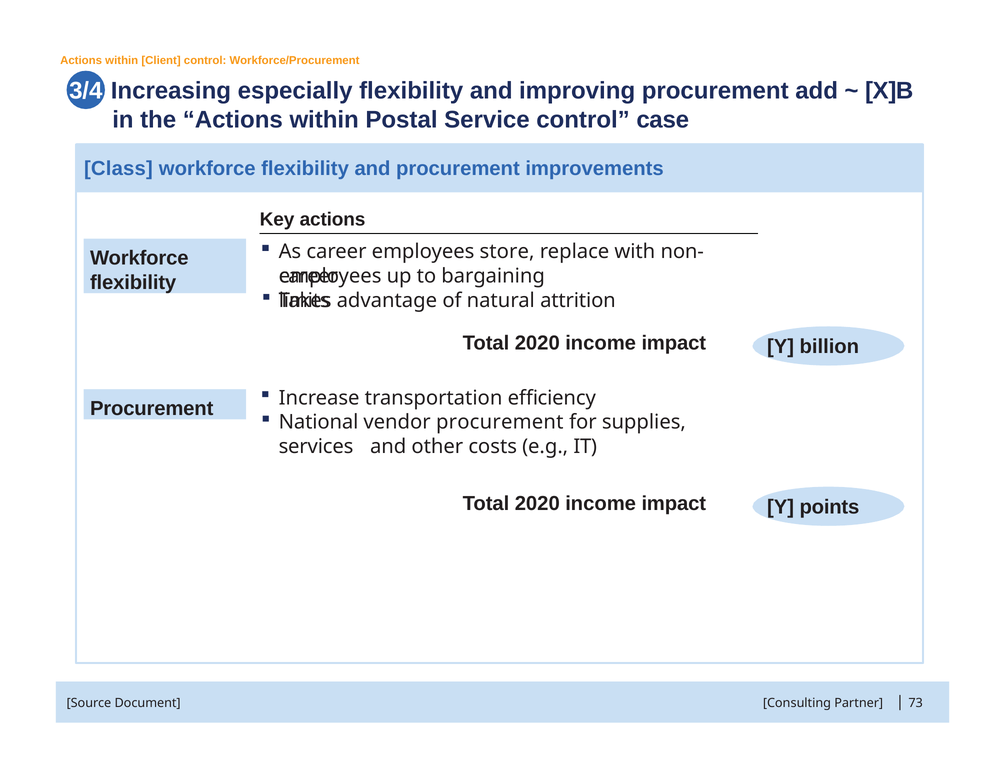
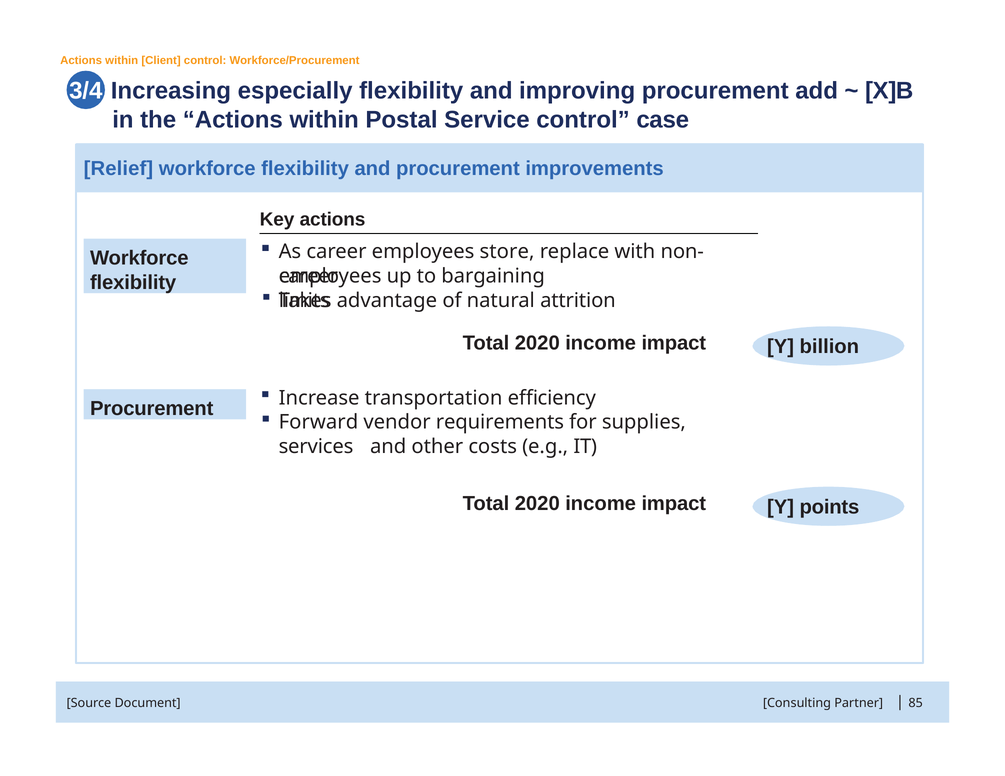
Class: Class -> Relief (118, 169)
National: National -> Forward (318, 423)
vendor procurement: procurement -> requirements (500, 423)
73: 73 -> 85 (916, 704)
